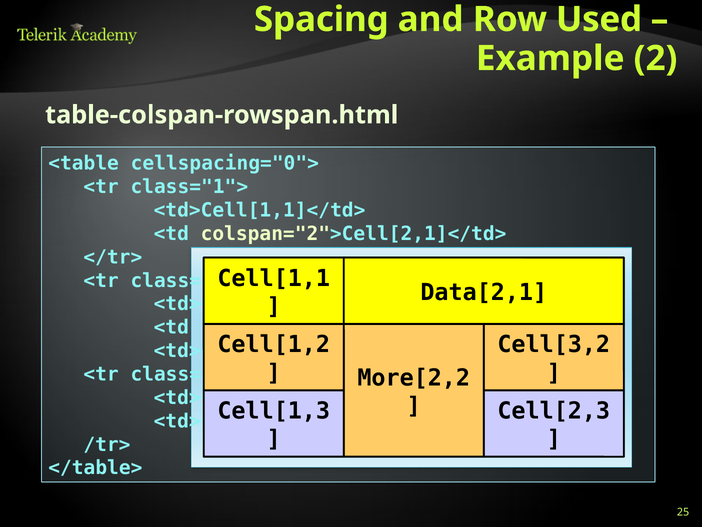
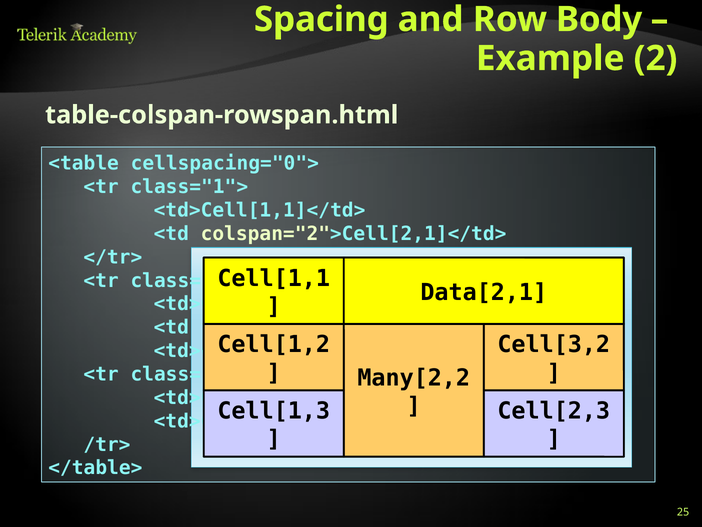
Used: Used -> Body (599, 19)
More[2,2: More[2,2 -> Many[2,2 (414, 378)
